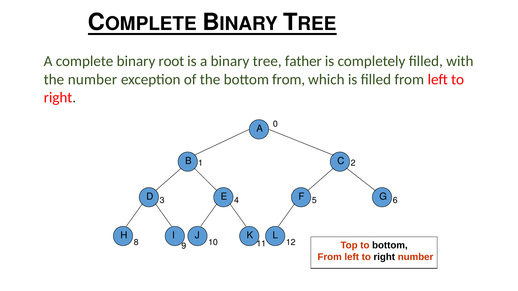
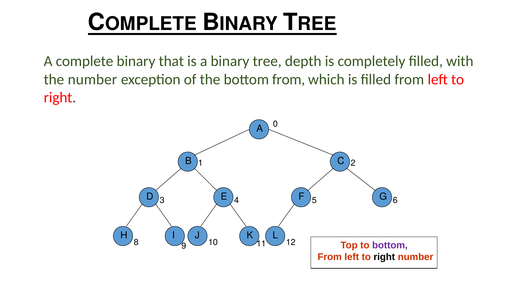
root: root -> that (171, 61)
father: father -> depth (303, 61)
bottom colour: black -> purple (390, 246)
